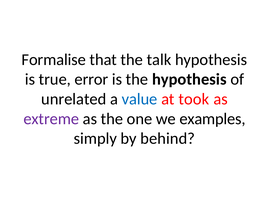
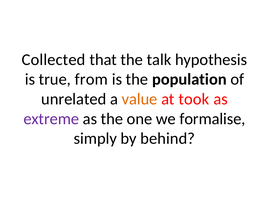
Formalise: Formalise -> Collected (54, 60)
error: error -> from (91, 79)
the hypothesis: hypothesis -> population (189, 79)
value colour: blue -> orange (140, 99)
examples: examples -> formalise (212, 119)
